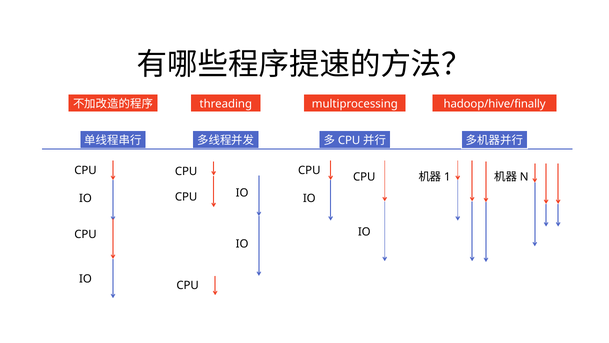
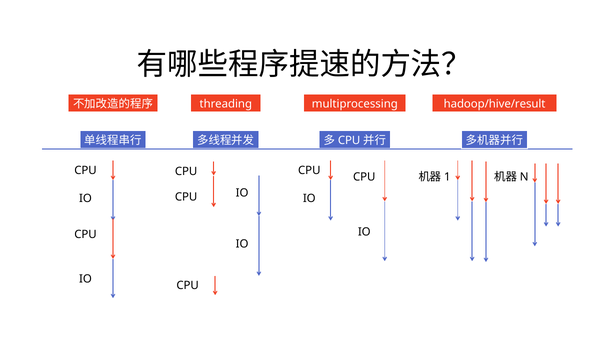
hadoop/hive/finally: hadoop/hive/finally -> hadoop/hive/result (495, 104)
